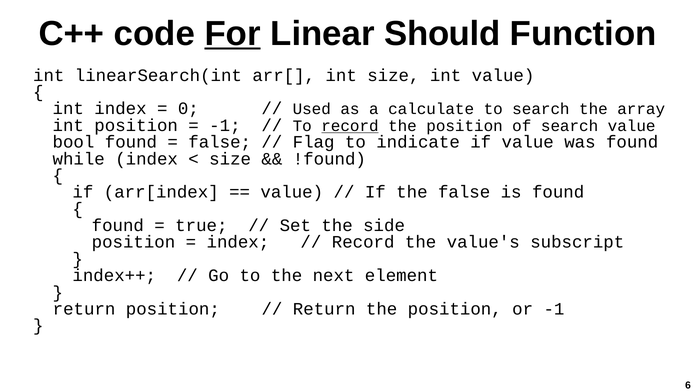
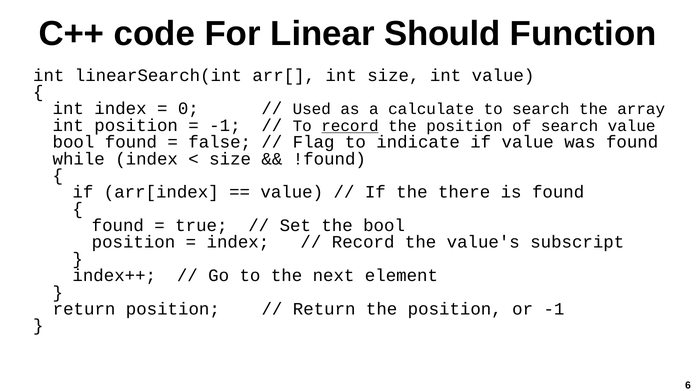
For underline: present -> none (233, 34)
the false: false -> there (464, 192)
the side: side -> bool (384, 226)
